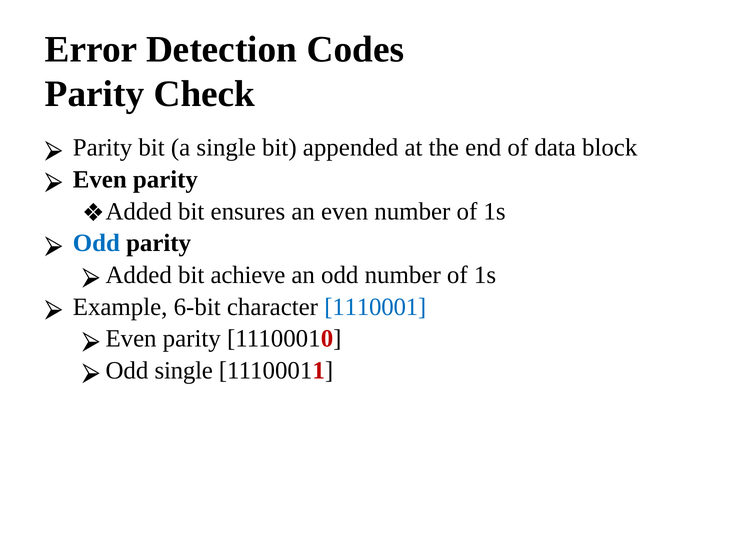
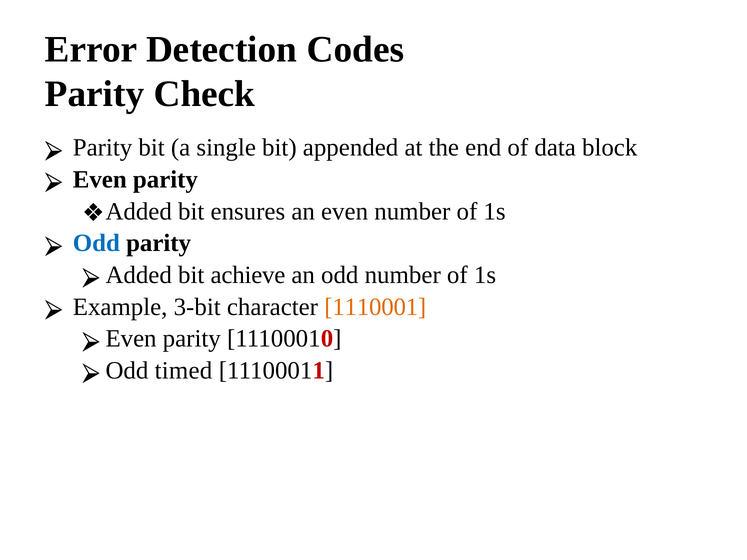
6-bit: 6-bit -> 3-bit (197, 307)
1110001 colour: blue -> orange (375, 307)
Odd single: single -> timed (183, 371)
